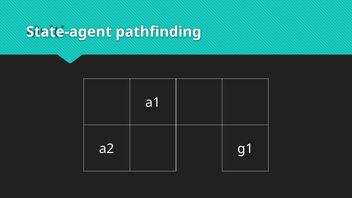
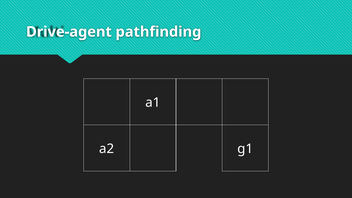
State-agent: State-agent -> Drive-agent (69, 32)
